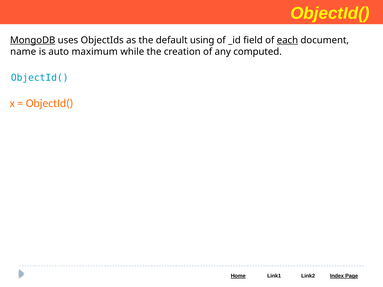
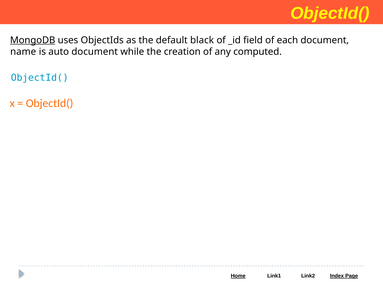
using: using -> black (202, 40)
each underline: present -> none (287, 40)
auto maximum: maximum -> document (95, 52)
